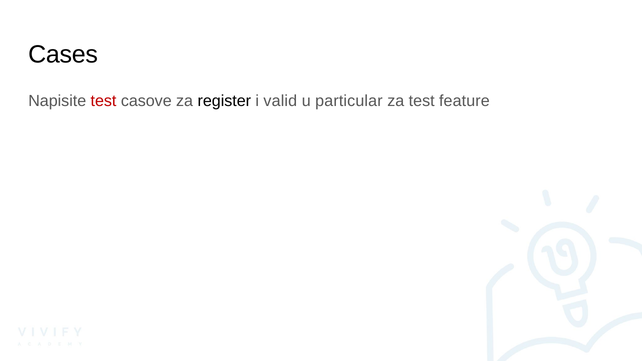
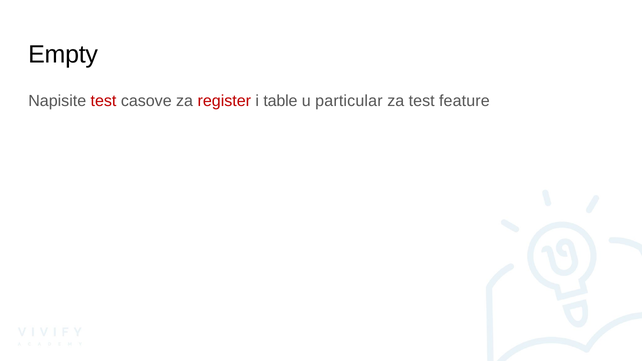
Cases: Cases -> Empty (63, 54)
register colour: black -> red (224, 101)
valid: valid -> table (280, 101)
